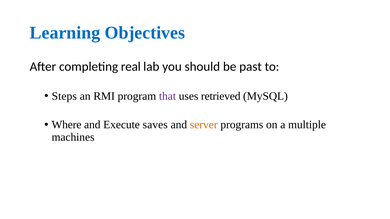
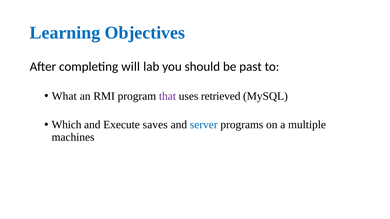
real: real -> will (131, 67)
Steps: Steps -> What (64, 96)
Where: Where -> Which (67, 125)
server colour: orange -> blue (204, 125)
